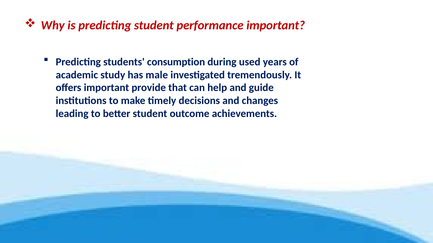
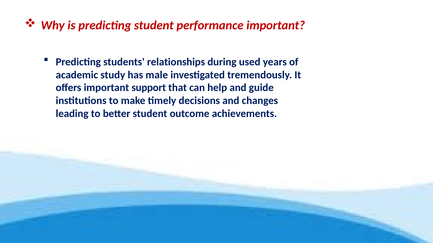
consumption: consumption -> relationships (176, 62)
provide: provide -> support (149, 88)
